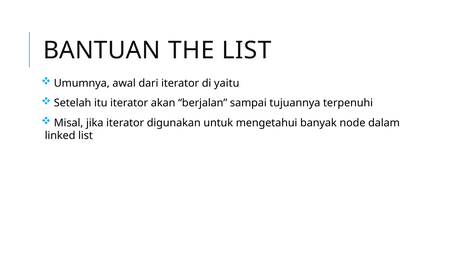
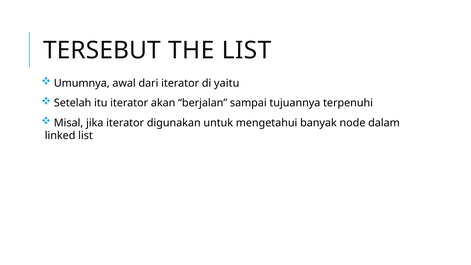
BANTUAN: BANTUAN -> TERSEBUT (102, 51)
